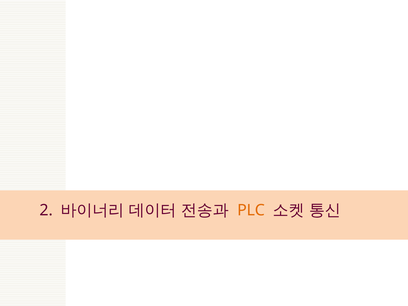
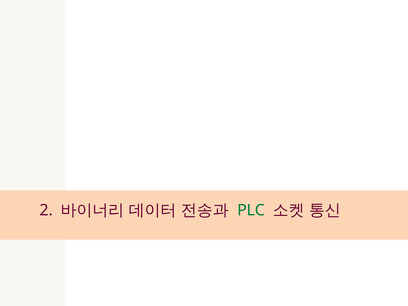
PLC colour: orange -> green (251, 210)
